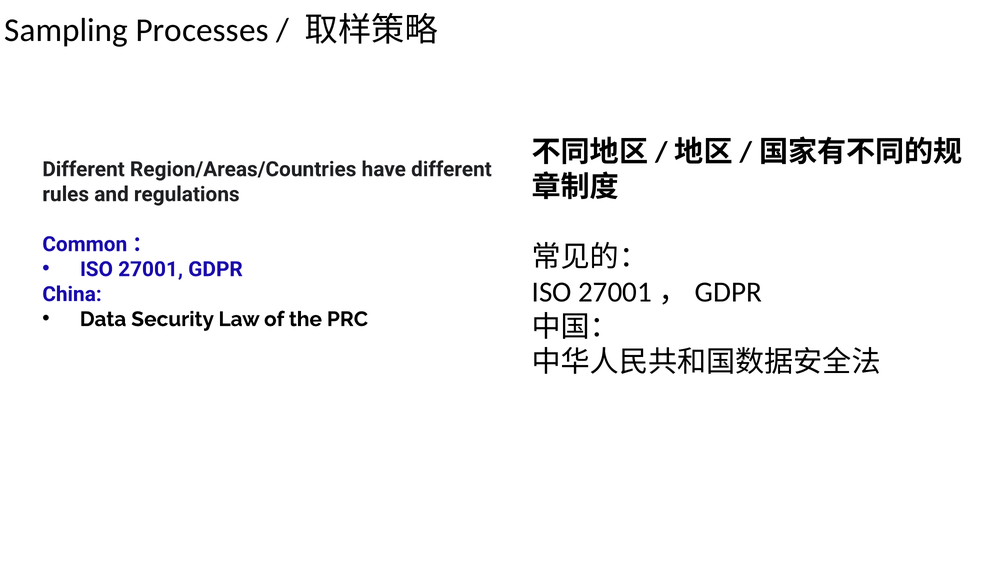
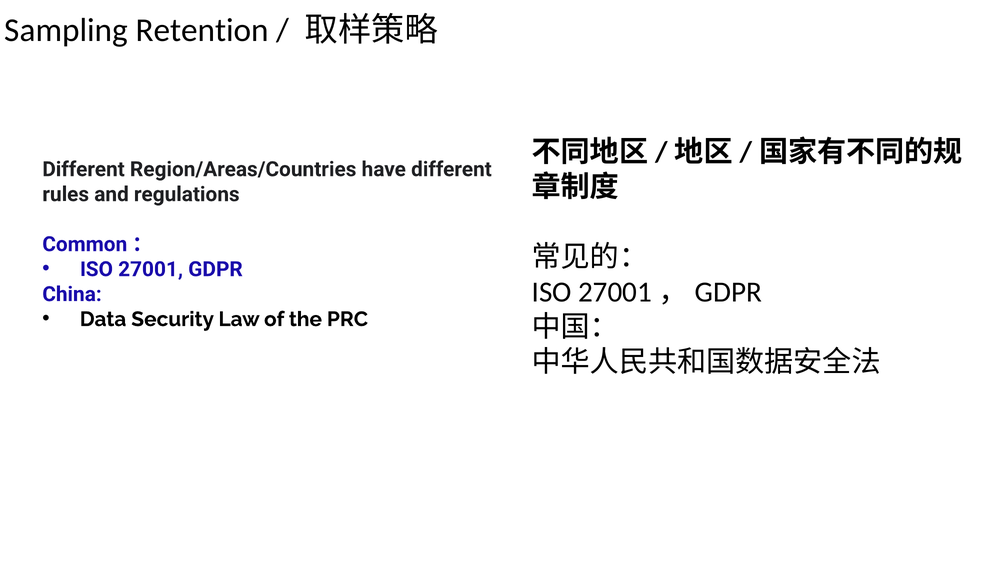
Processes: Processes -> Retention (202, 30)
